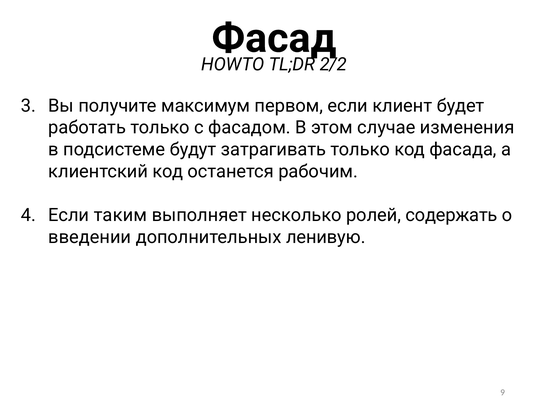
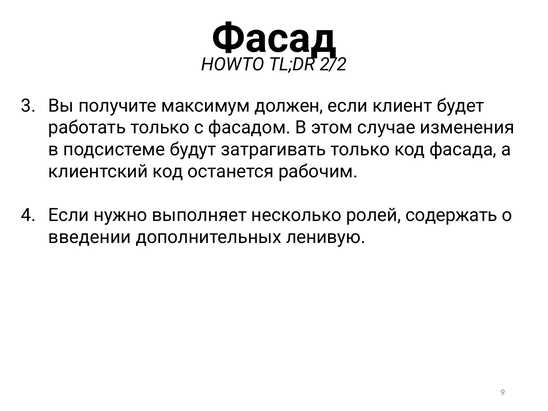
первом: первом -> должен (289, 106)
таким: таким -> нужно (121, 215)
